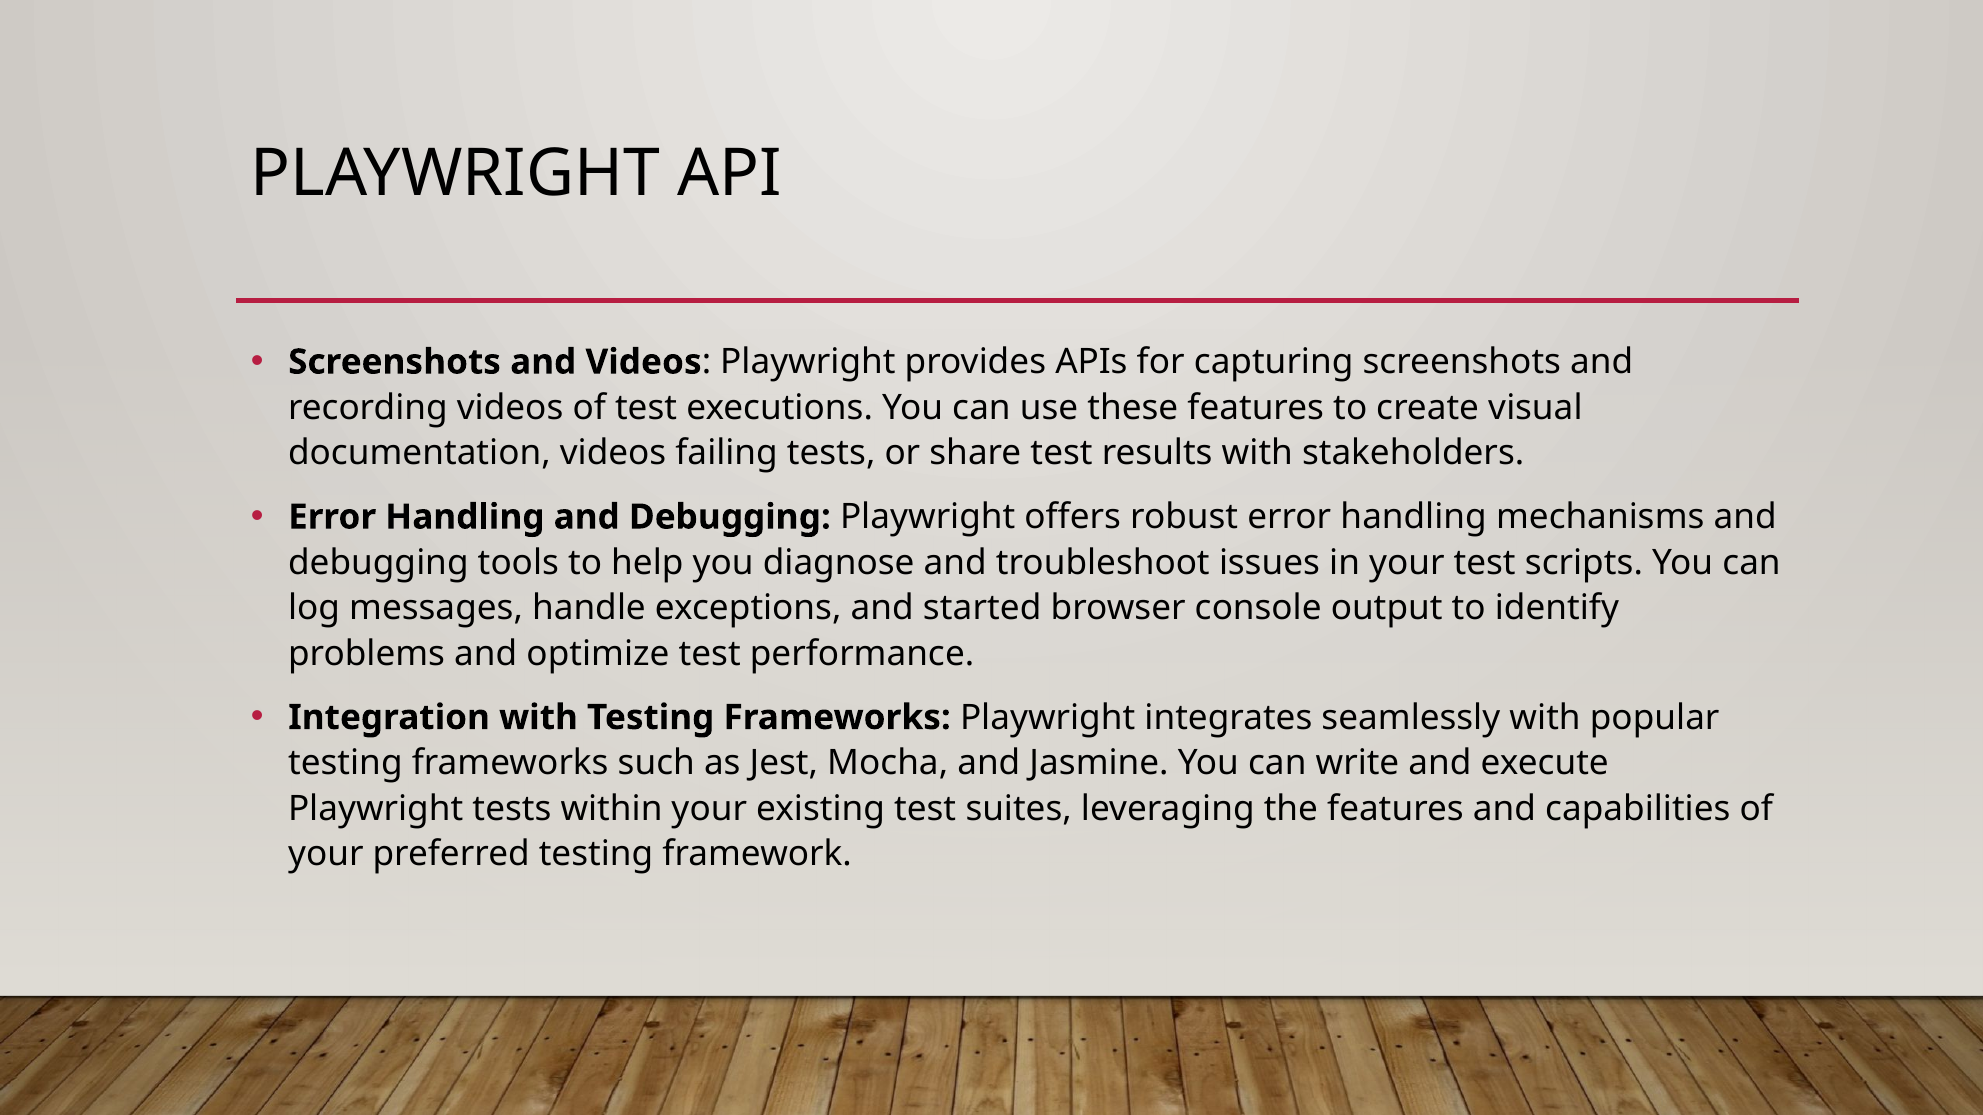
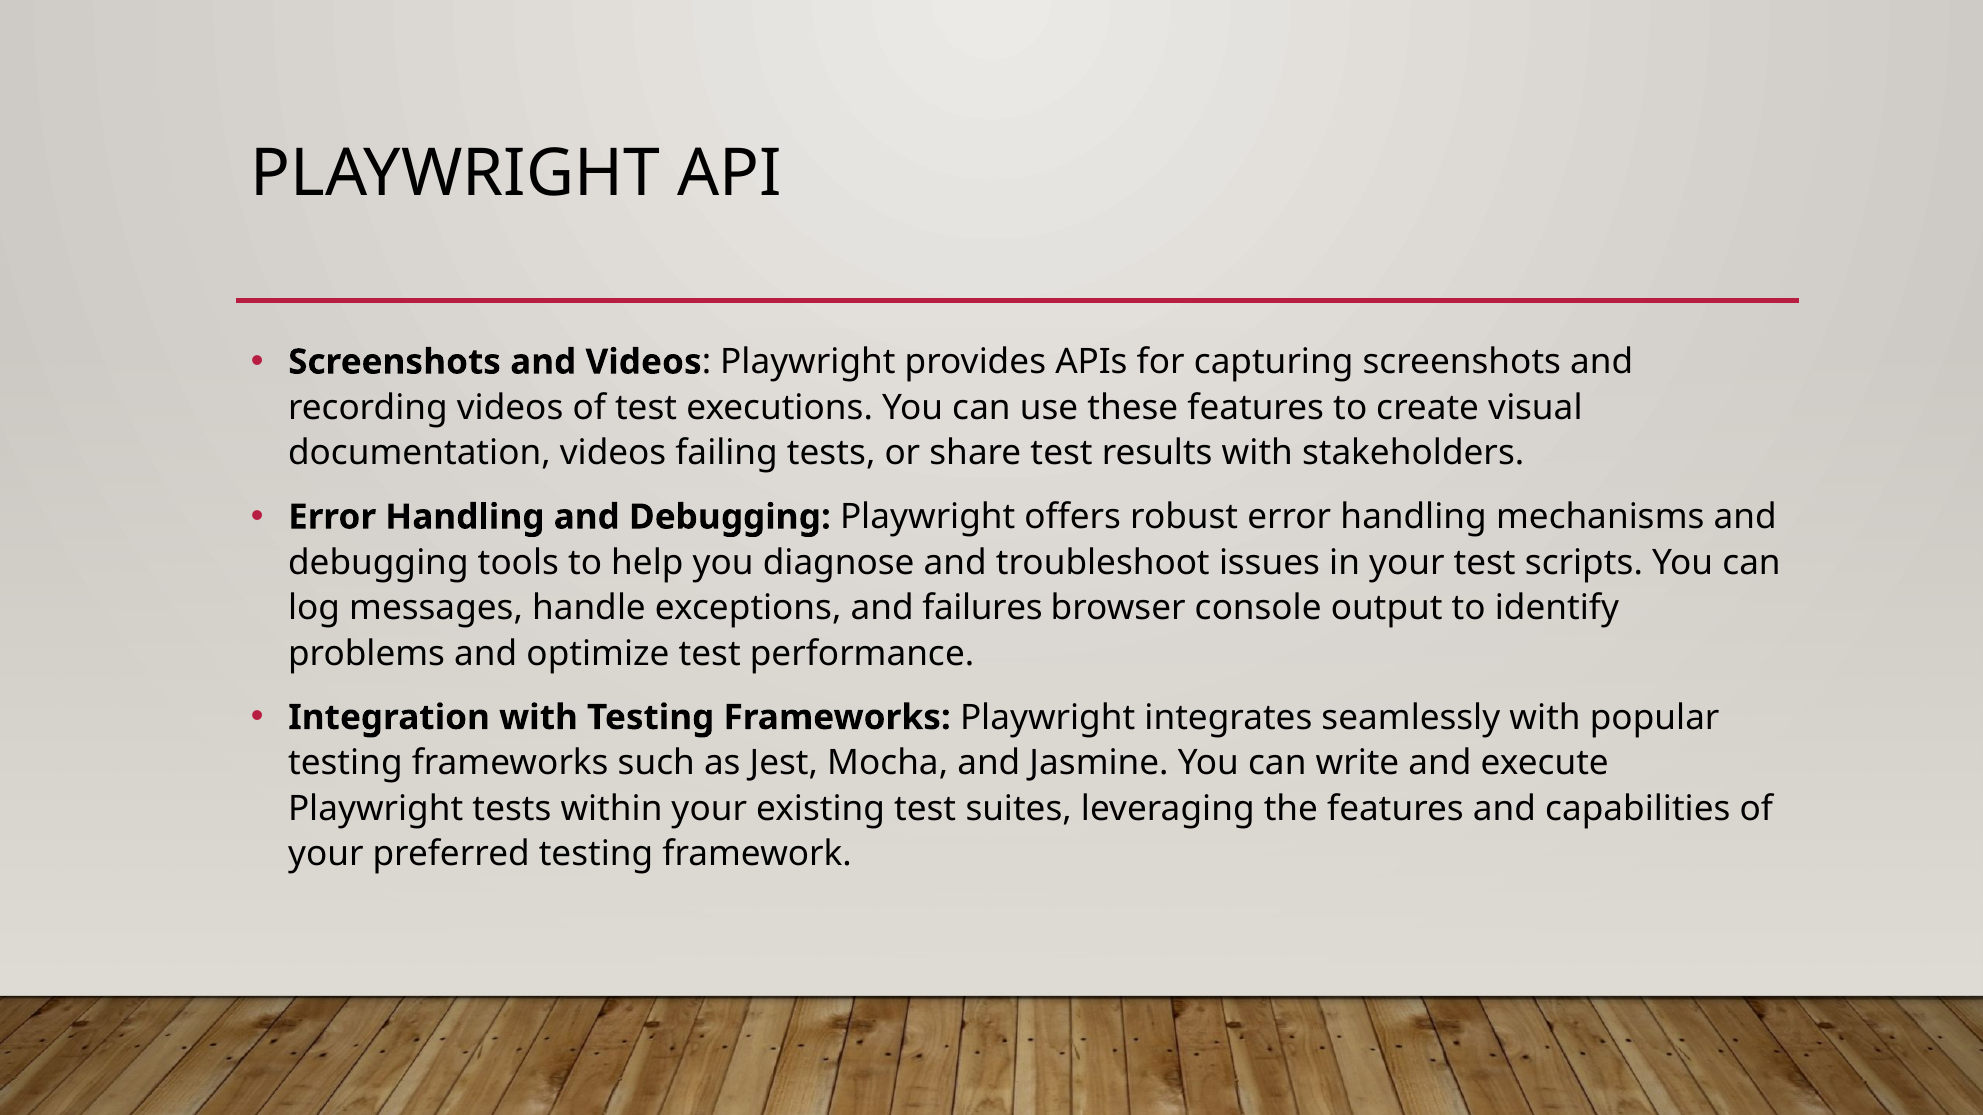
started: started -> failures (982, 608)
